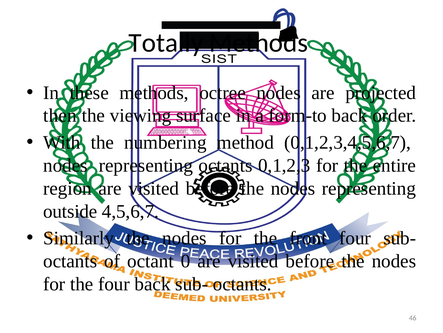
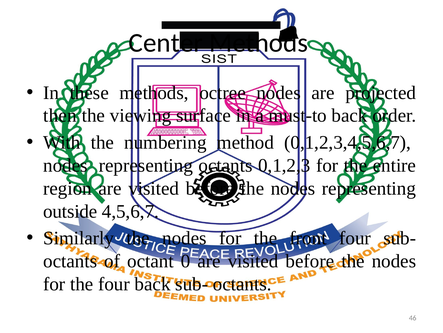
Totally: Totally -> Center (166, 43)
form-to: form-to -> must-to (298, 115)
